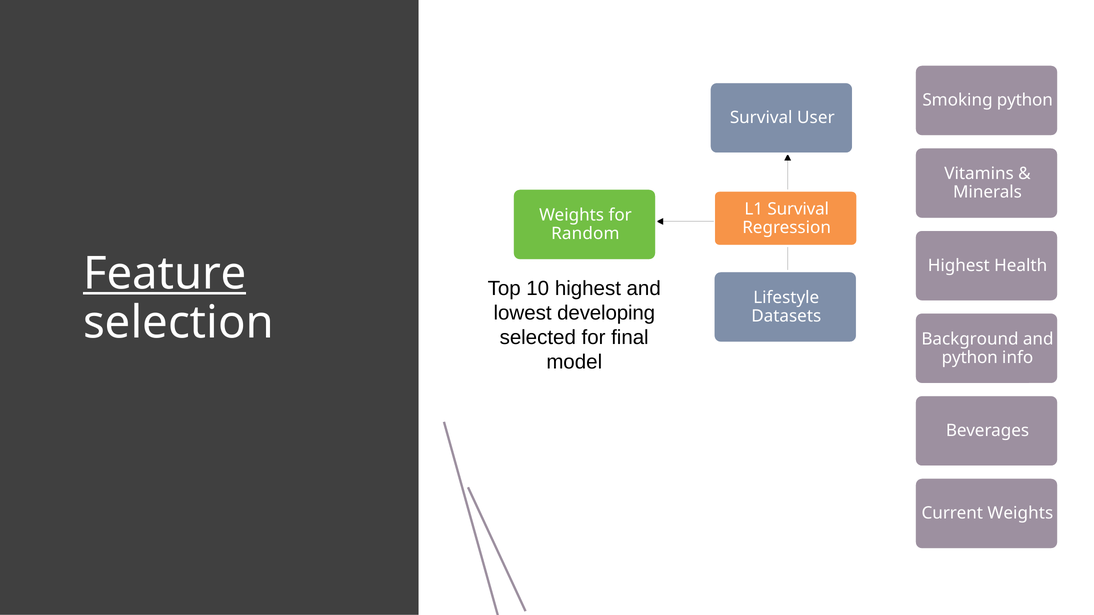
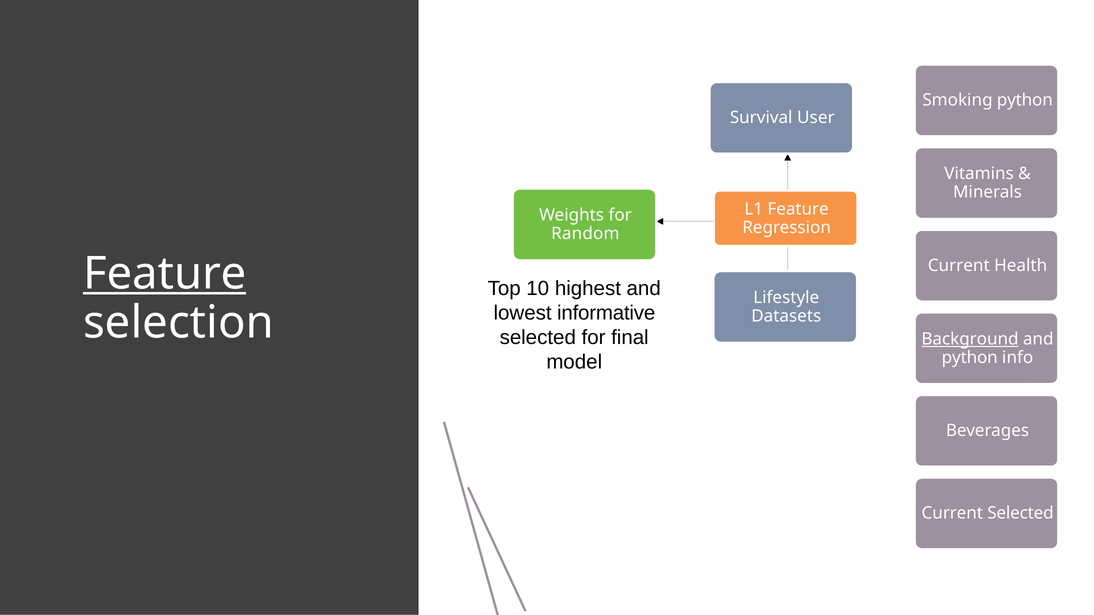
L1 Survival: Survival -> Feature (798, 209)
Highest: Highest -> Current (959, 266)
developing: developing -> informative (606, 313)
Background underline: none -> present (970, 339)
Current Weights: Weights -> Selected (1020, 514)
